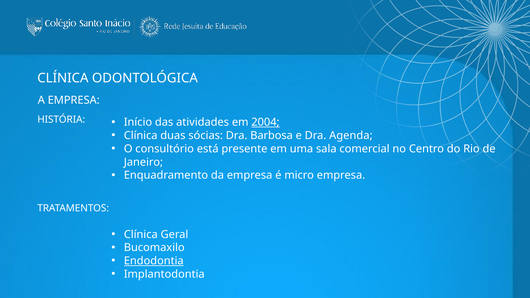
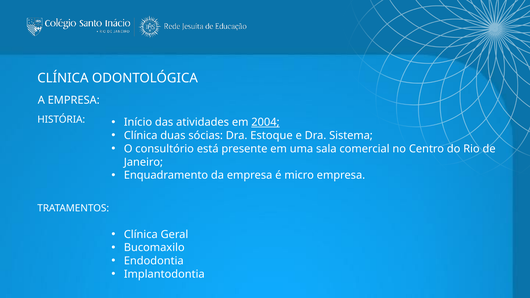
Barbosa: Barbosa -> Estoque (271, 136)
Agenda: Agenda -> Sistema (351, 136)
Endodontia underline: present -> none (154, 261)
